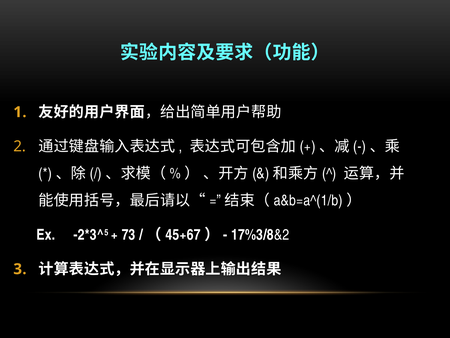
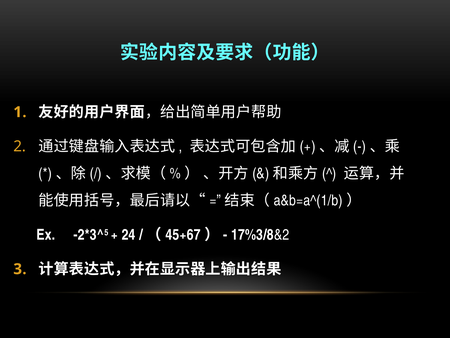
73: 73 -> 24 (129, 235)
